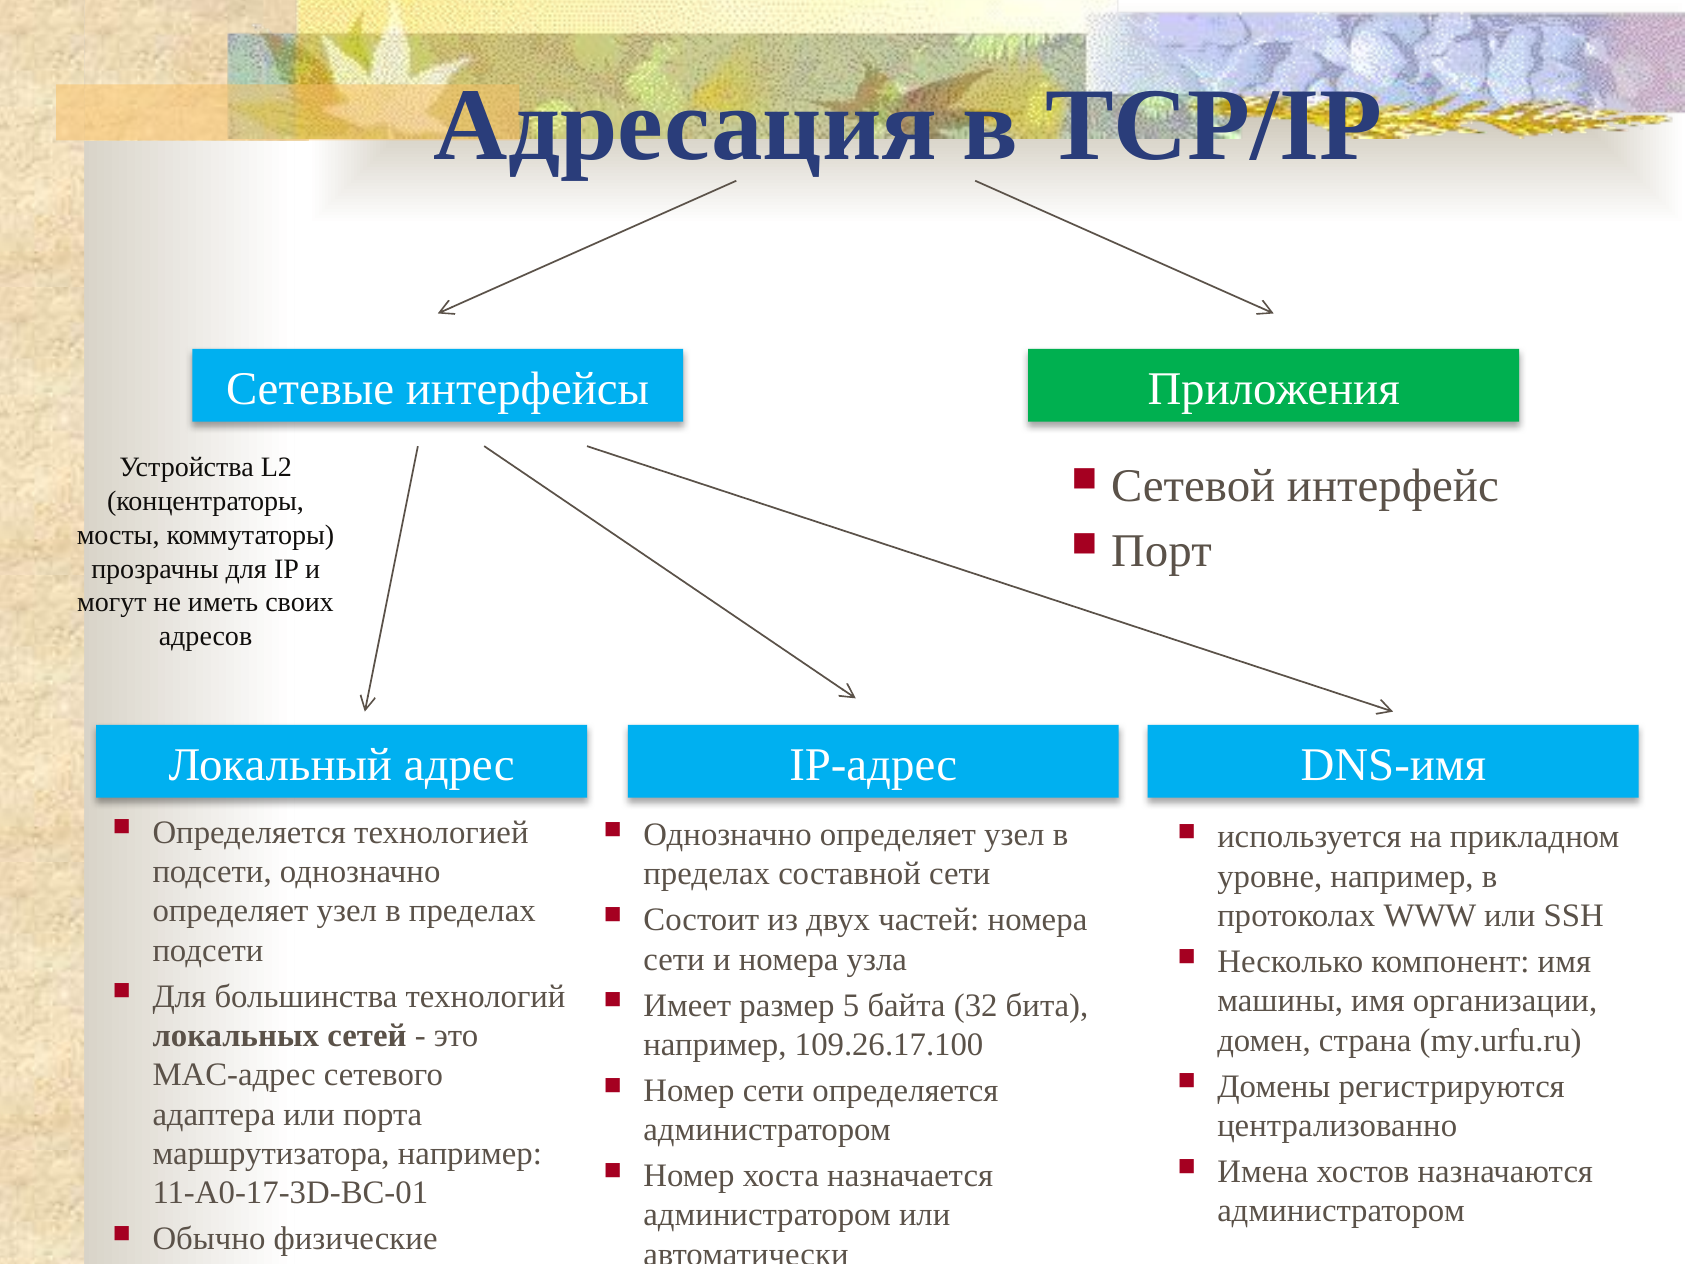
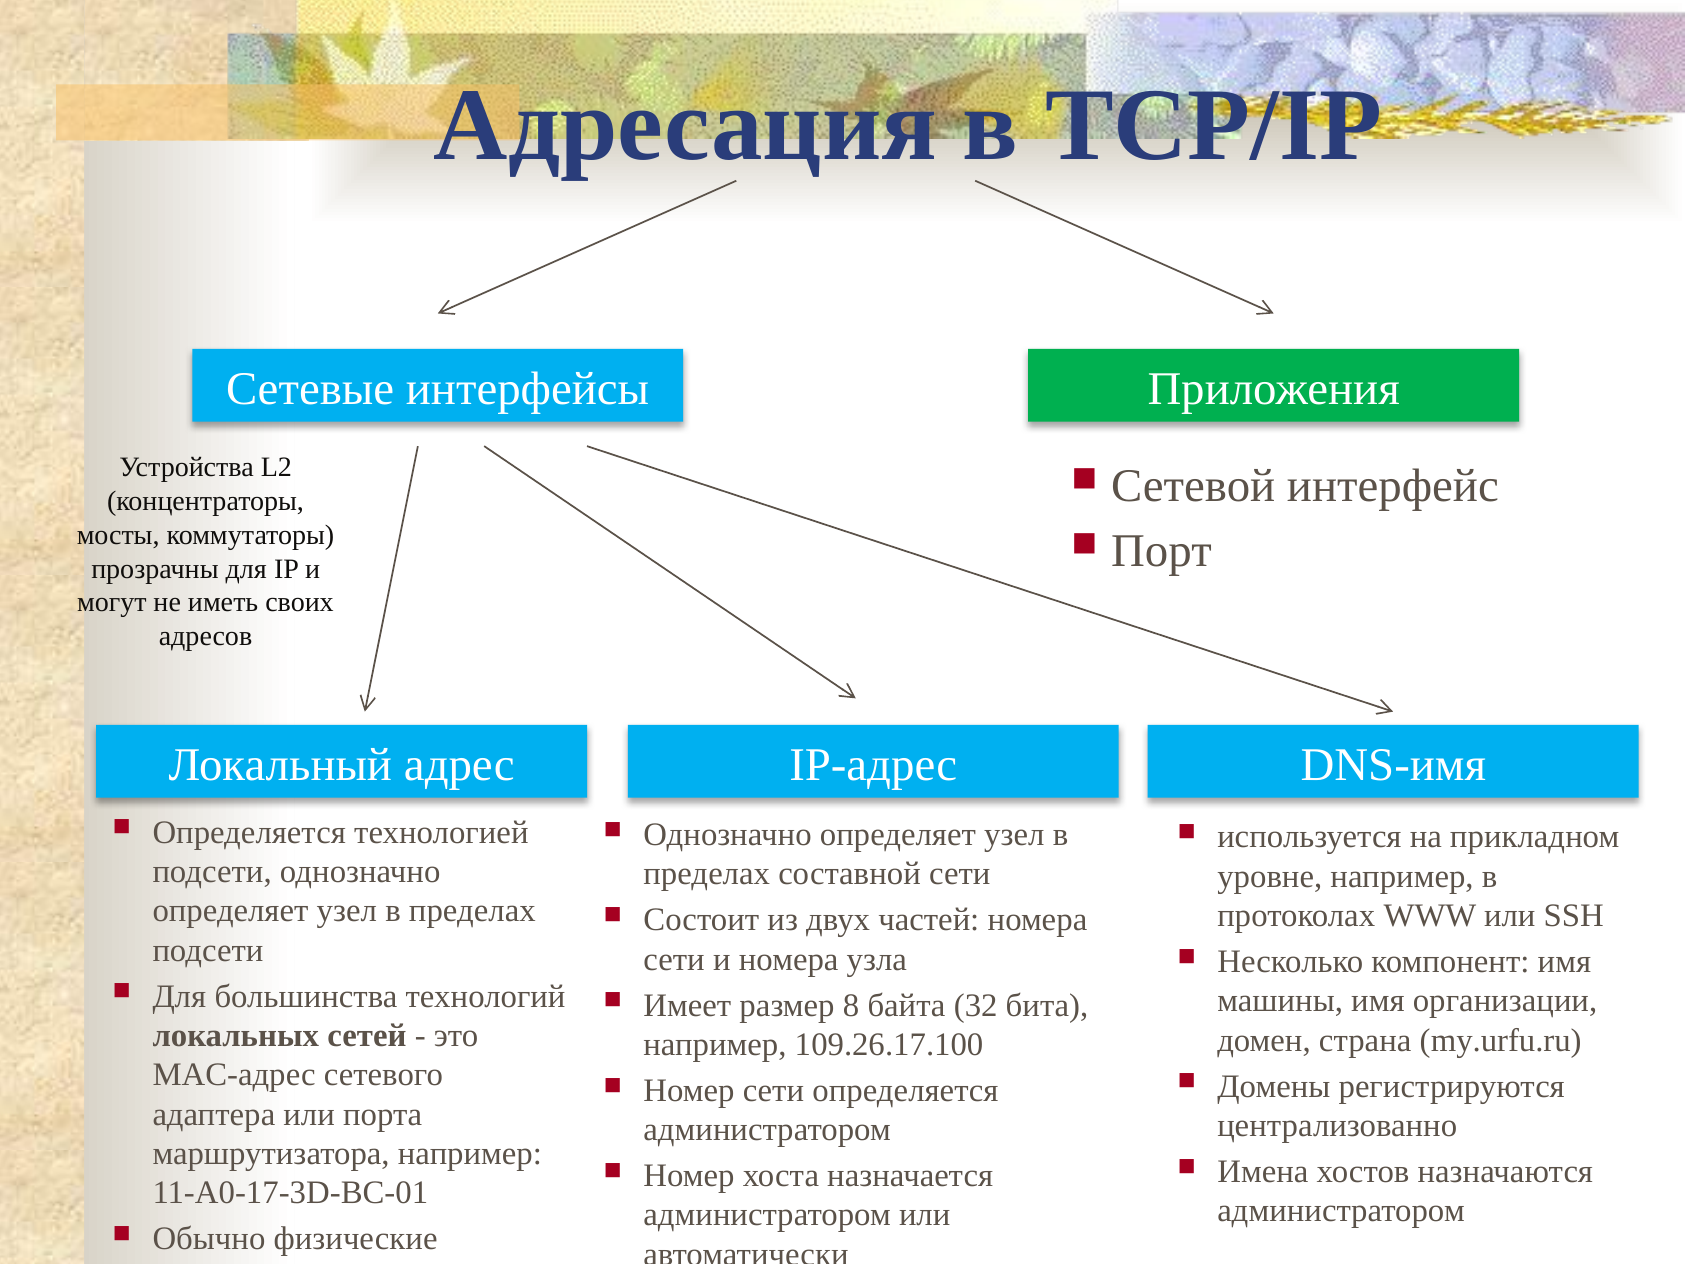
5: 5 -> 8 (851, 1005)
